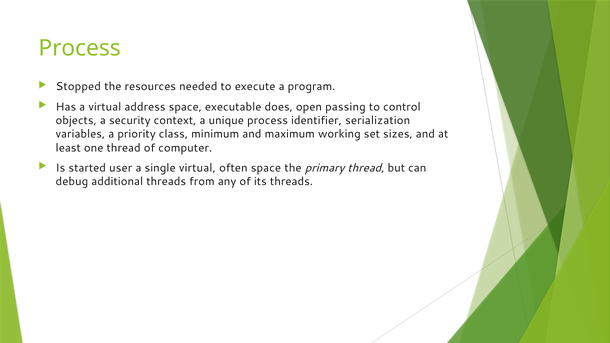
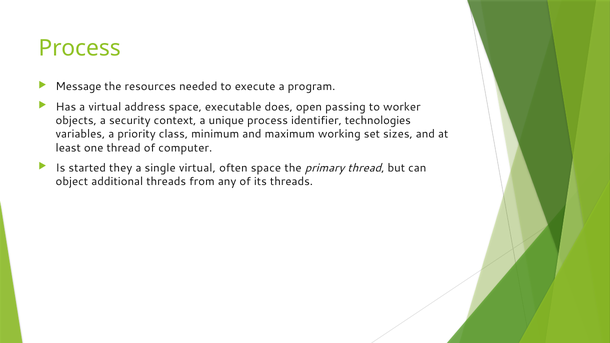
Stopped: Stopped -> Message (78, 87)
control: control -> worker (402, 107)
serialization: serialization -> technologies (378, 121)
user: user -> they (121, 168)
debug: debug -> object (72, 182)
